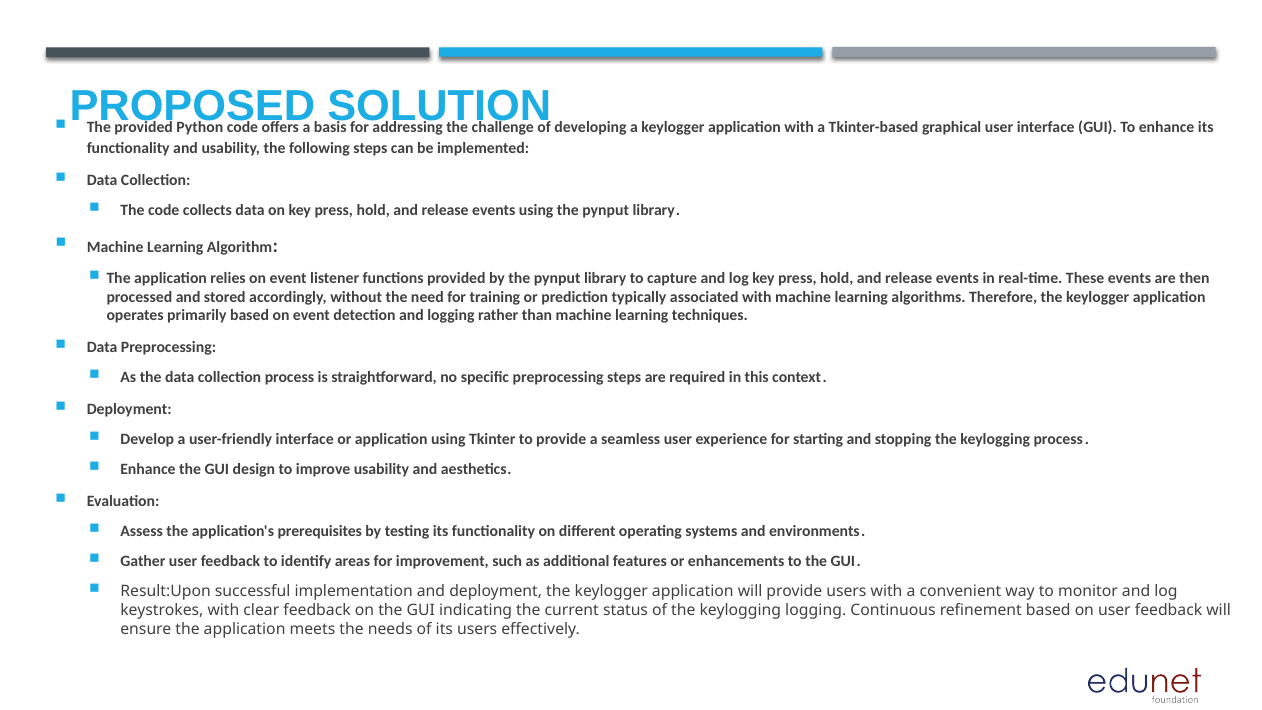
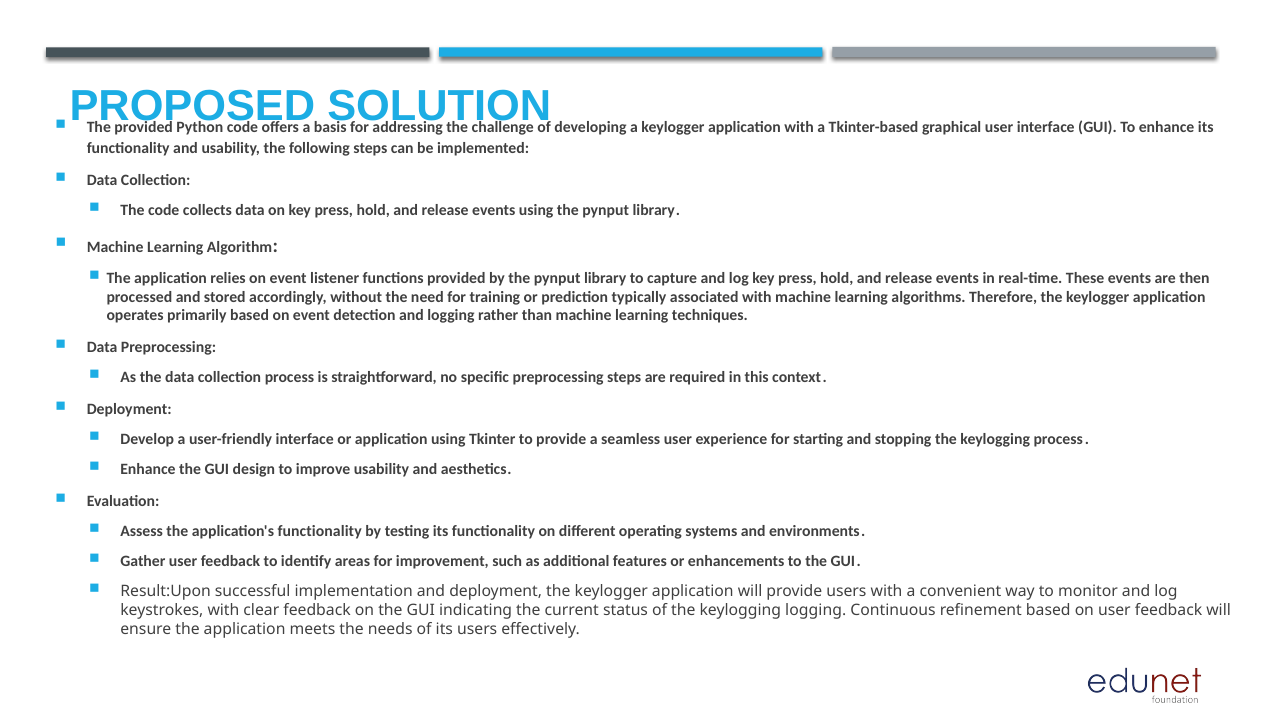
application's prerequisites: prerequisites -> functionality (320, 531)
